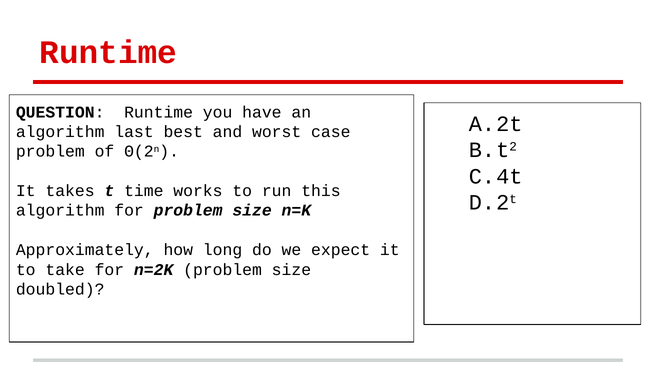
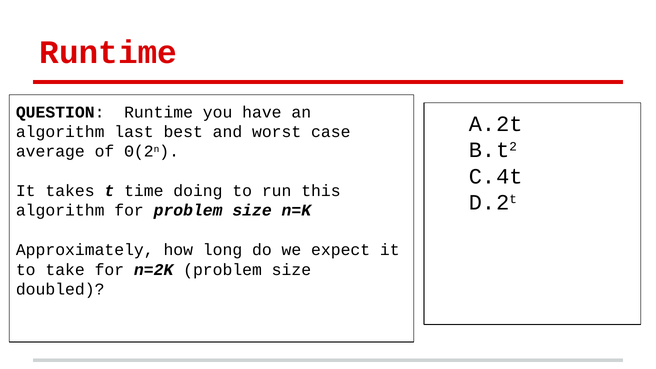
problem: problem -> average (50, 152)
works: works -> doing (198, 191)
